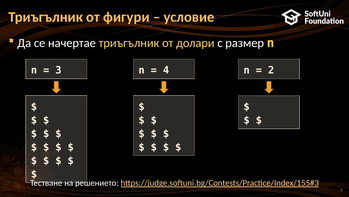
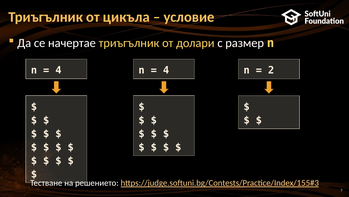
фигури: фигури -> цикъла (126, 17)
3: 3 -> 4 (58, 70)
